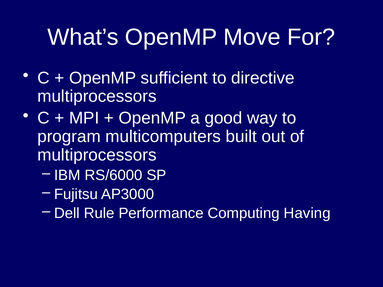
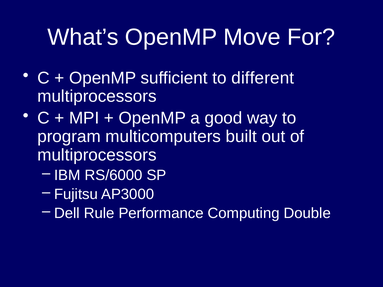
directive: directive -> different (263, 78)
Having: Having -> Double (307, 213)
